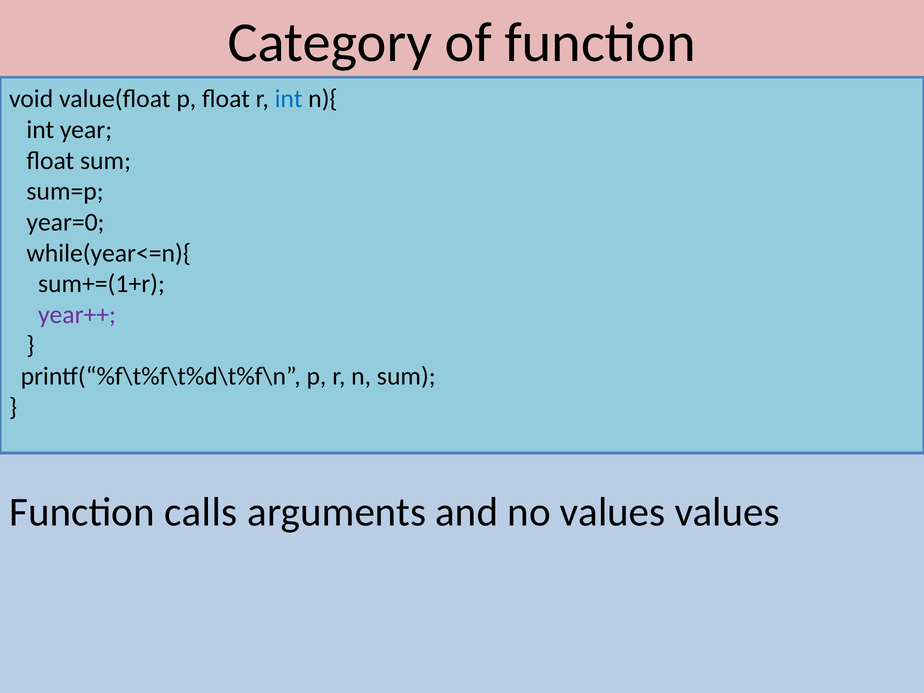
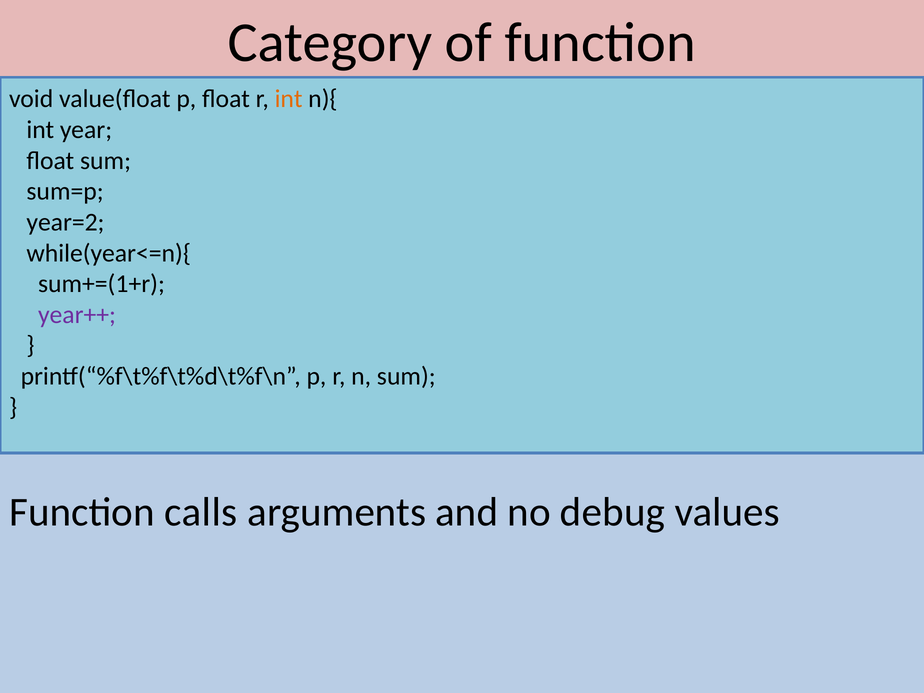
int colour: blue -> orange (289, 99)
year=0: year=0 -> year=2 (65, 222)
no values: values -> debug (613, 512)
